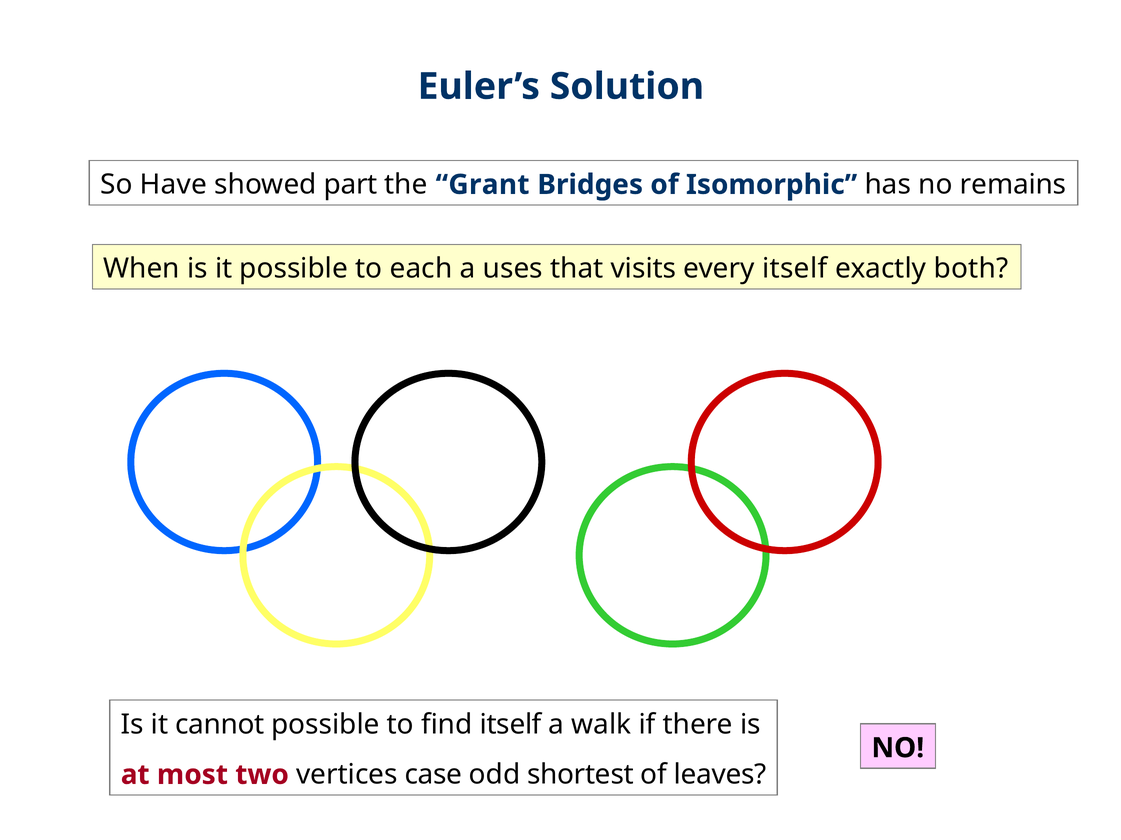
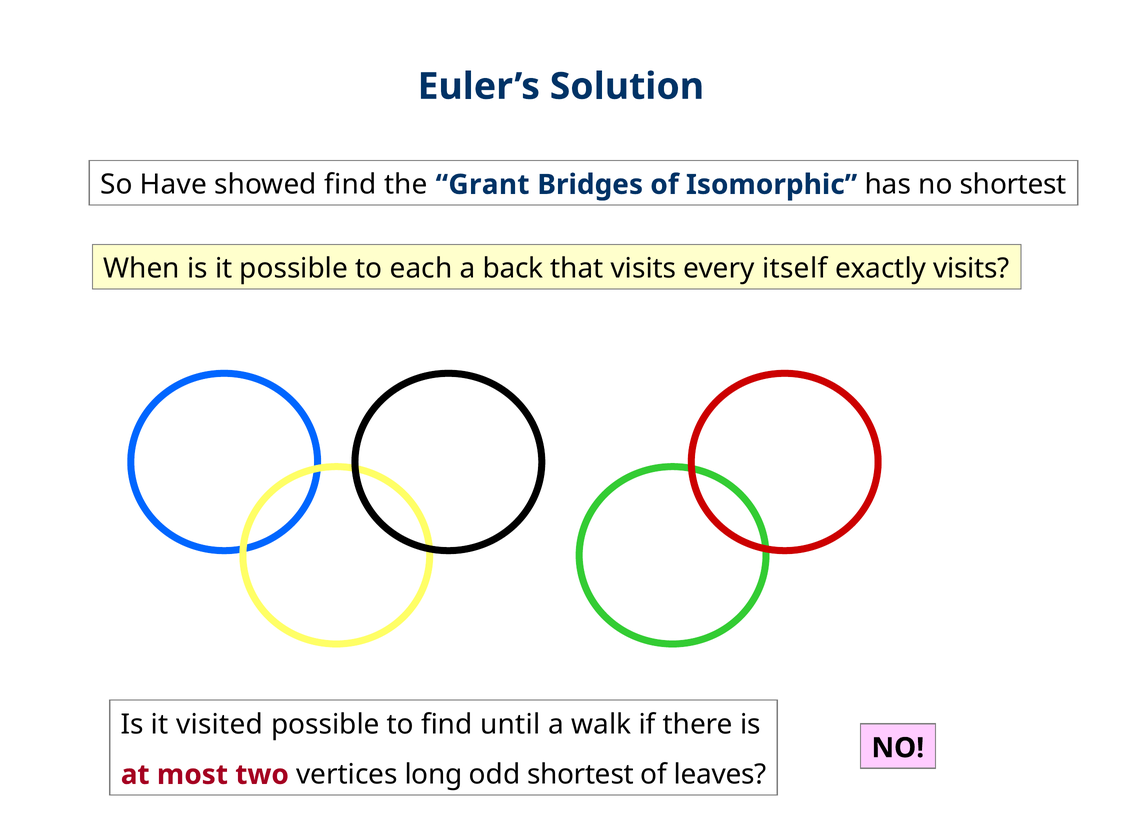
showed part: part -> find (350, 185)
no remains: remains -> shortest (1013, 185)
uses: uses -> back (513, 269)
exactly both: both -> visits (971, 269)
cannot: cannot -> visited (219, 725)
find itself: itself -> until (510, 725)
case: case -> long (433, 775)
